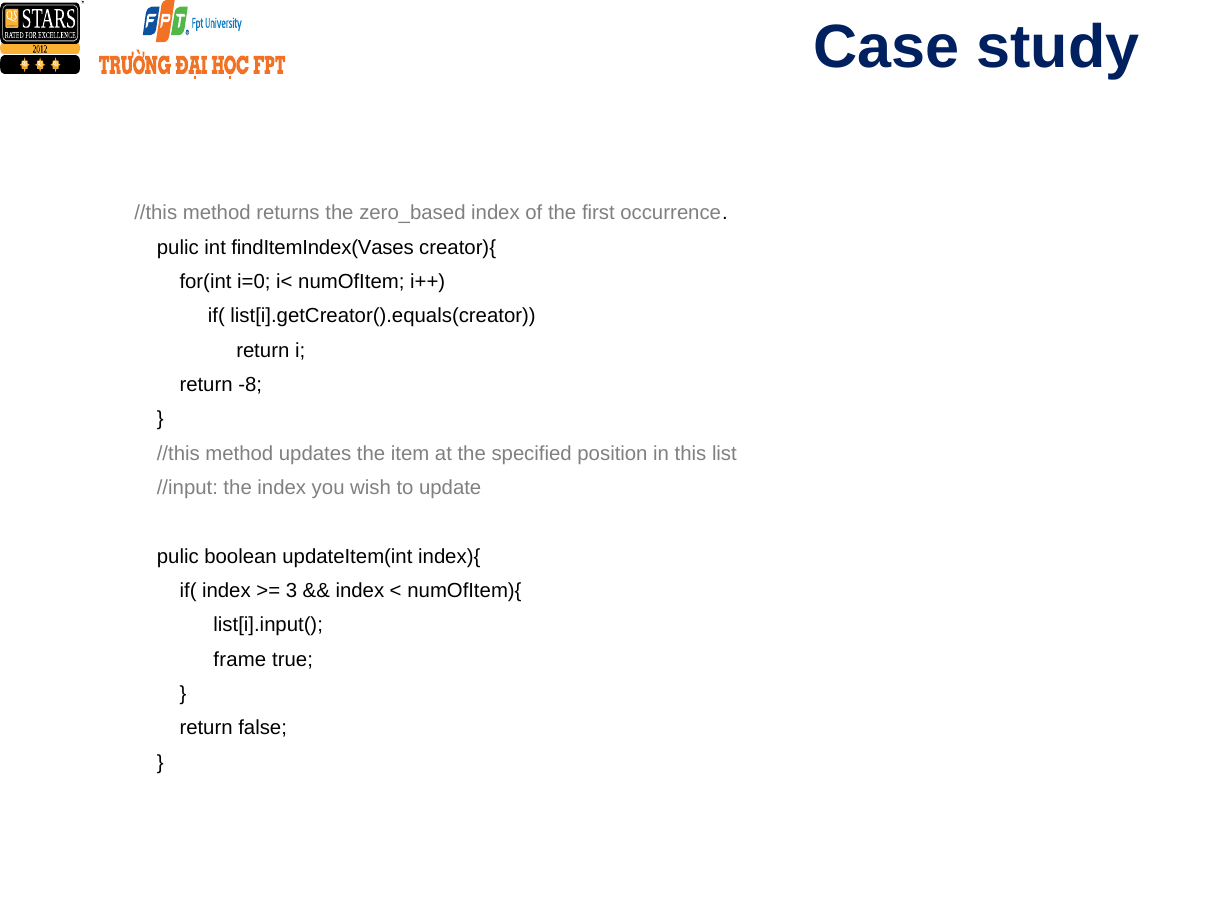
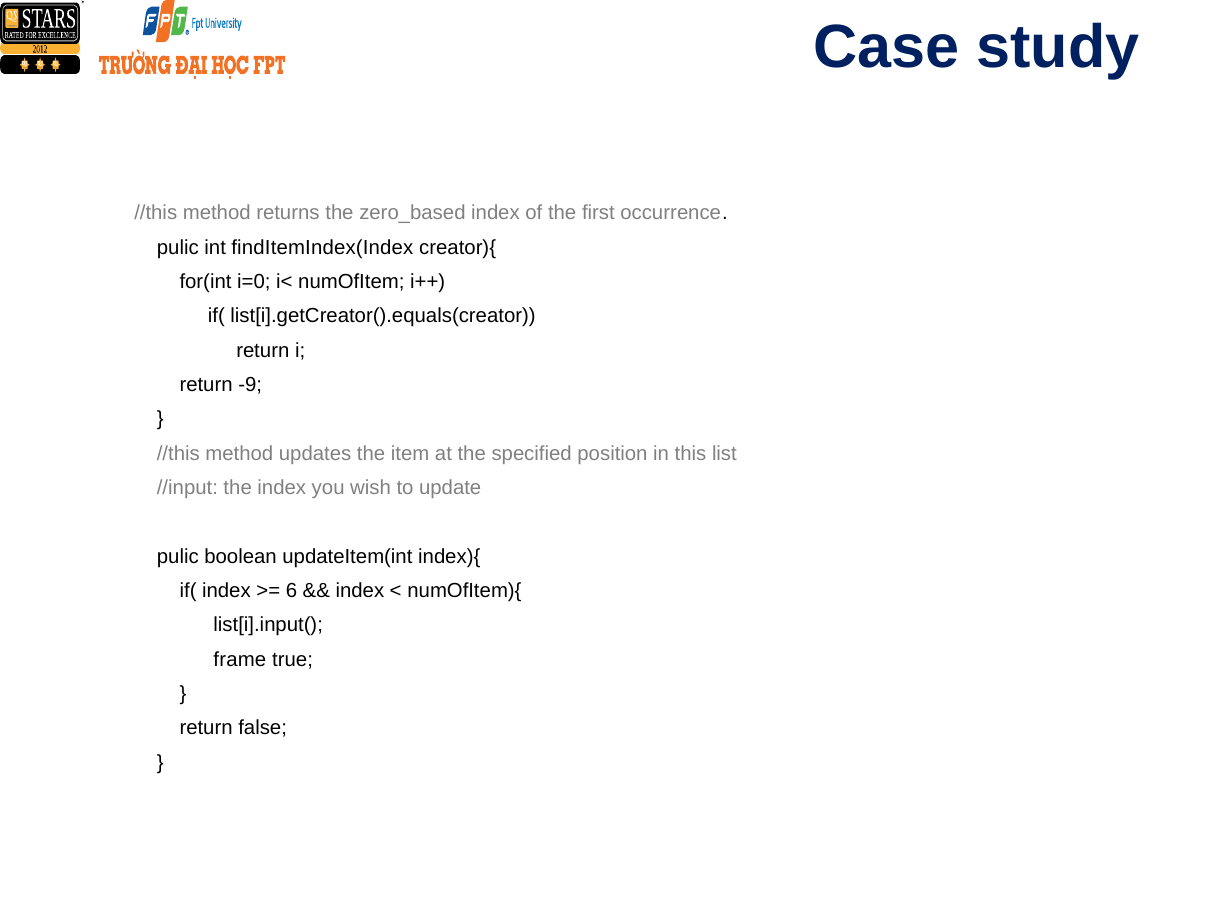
findItemIndex(Vases: findItemIndex(Vases -> findItemIndex(Index (322, 248)
-8: -8 -> -9 (250, 385)
3: 3 -> 6 (291, 591)
